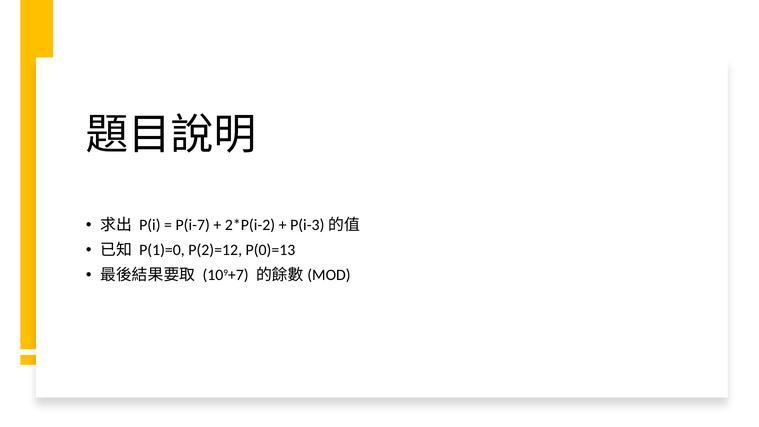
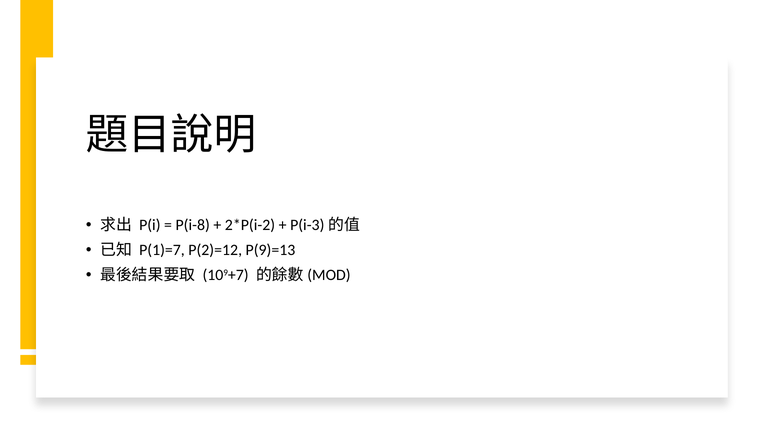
P(i-7: P(i-7 -> P(i-8 (193, 225)
P(1)=0: P(1)=0 -> P(1)=7 (162, 250)
P(0)=13: P(0)=13 -> P(9)=13 (270, 250)
